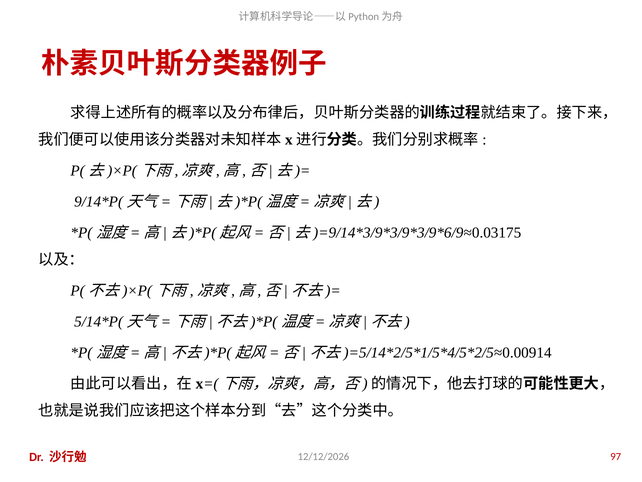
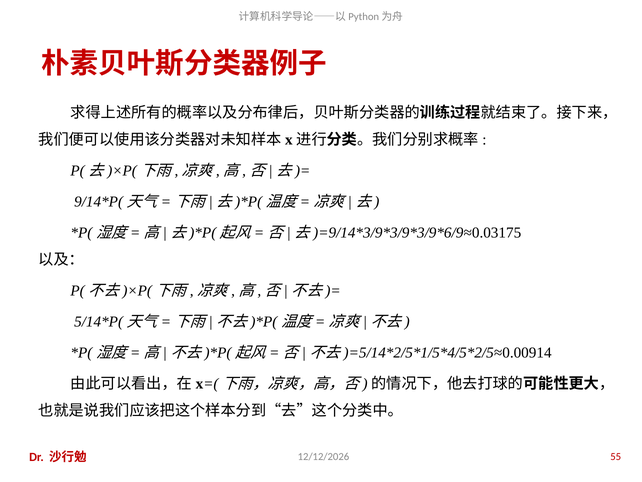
97: 97 -> 55 (616, 456)
